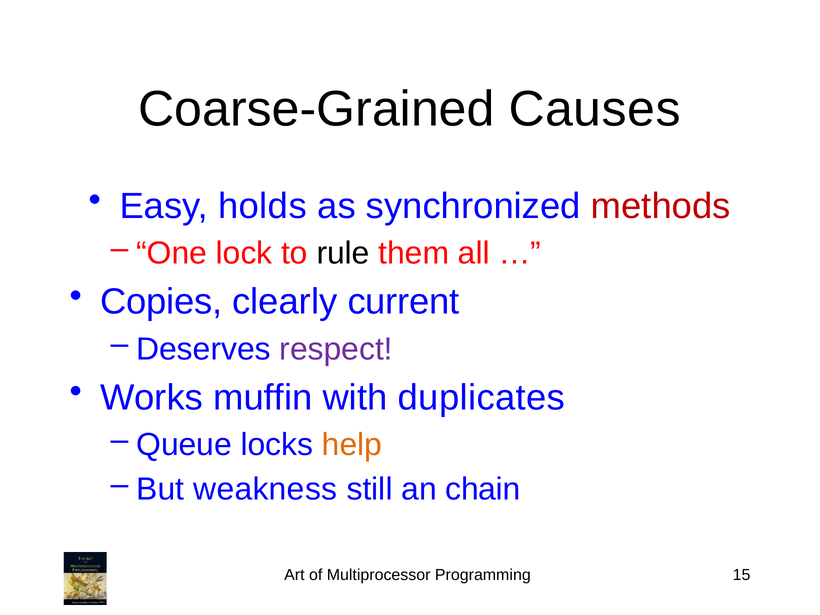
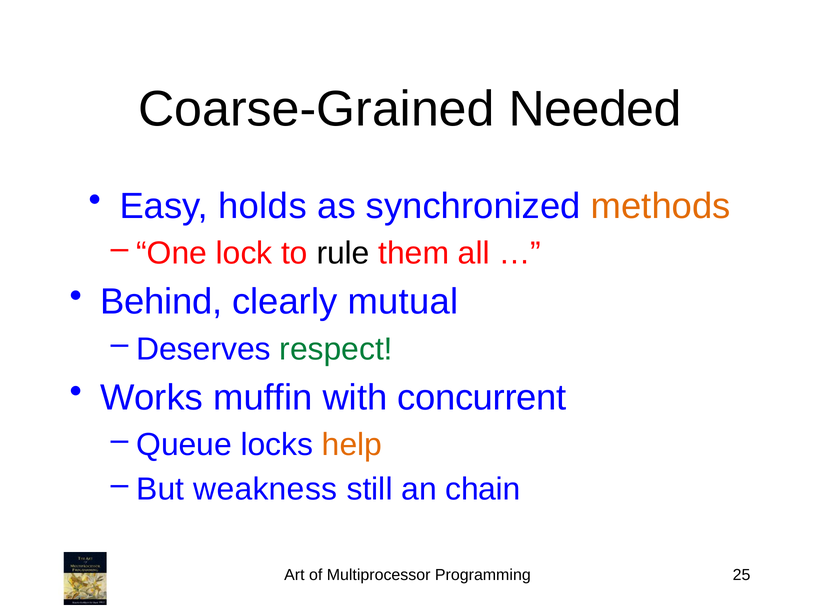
Causes: Causes -> Needed (595, 109)
methods colour: red -> orange (661, 206)
Copies: Copies -> Behind (161, 302)
current: current -> mutual (403, 302)
respect colour: purple -> green (336, 349)
duplicates: duplicates -> concurrent (482, 398)
15: 15 -> 25 (742, 575)
